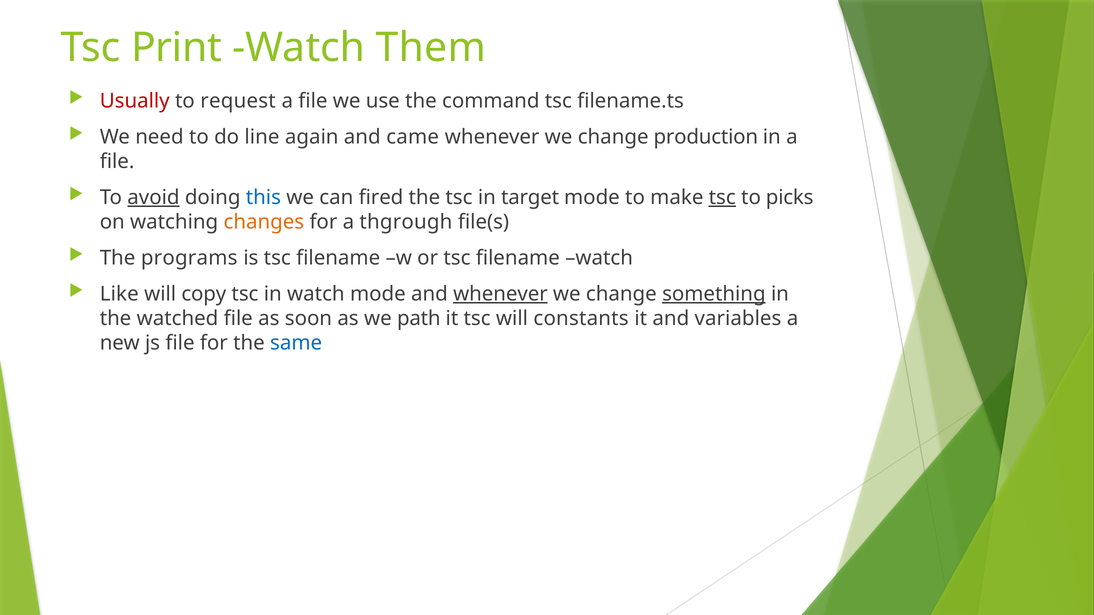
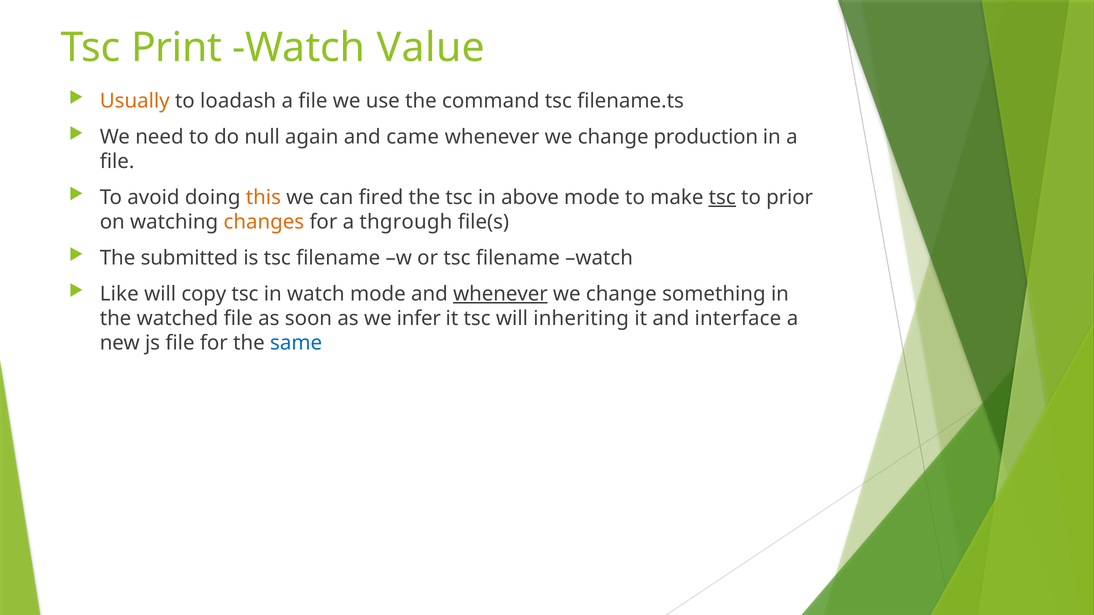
Them: Them -> Value (431, 48)
Usually colour: red -> orange (135, 101)
request: request -> loadash (238, 101)
line: line -> null (262, 137)
avoid underline: present -> none (153, 198)
this colour: blue -> orange (263, 198)
target: target -> above (530, 198)
picks: picks -> prior (790, 198)
programs: programs -> submitted (189, 258)
something underline: present -> none (714, 294)
path: path -> infer (419, 319)
constants: constants -> inheriting (581, 319)
variables: variables -> interface (738, 319)
